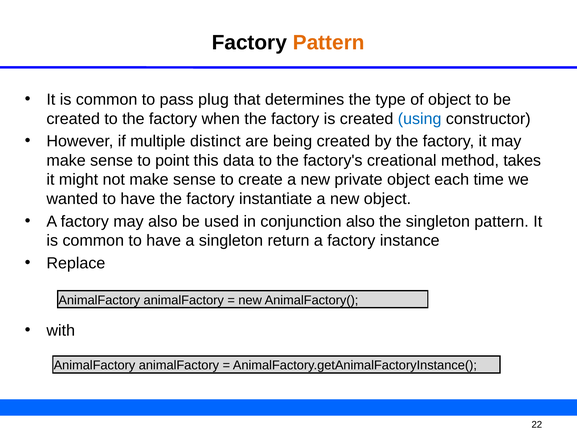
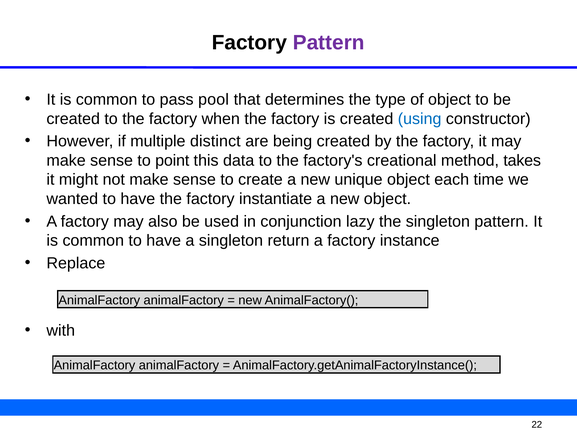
Pattern colour: orange -> purple (329, 42)
plug: plug -> pool (214, 99)
private: private -> unique (359, 180)
conjunction also: also -> lazy (360, 221)
